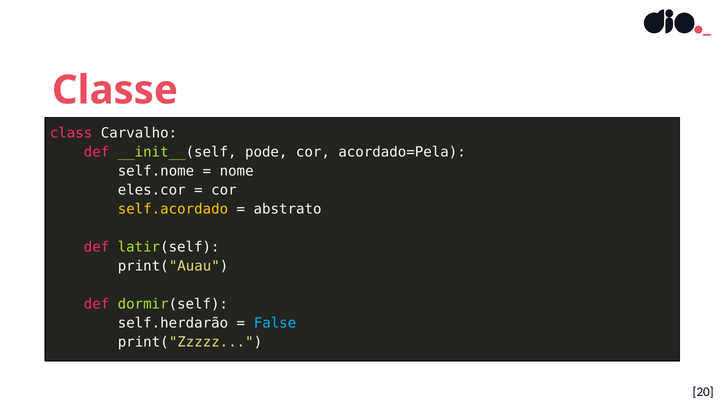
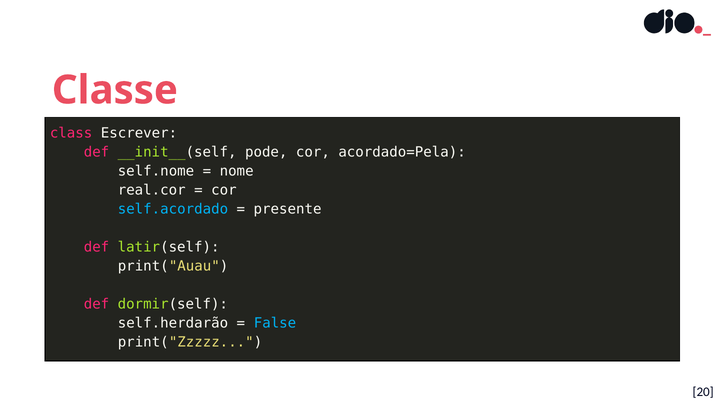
Carvalho: Carvalho -> Escrever (139, 133)
eles.cor: eles.cor -> real.cor (152, 190)
self.acordado colour: yellow -> light blue (173, 209)
abstrato: abstrato -> presente (288, 209)
